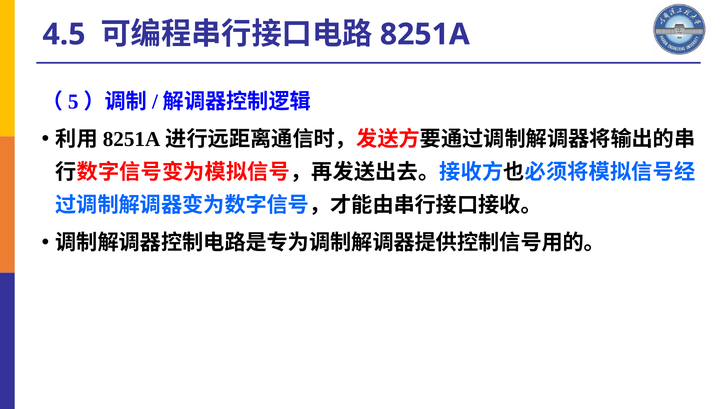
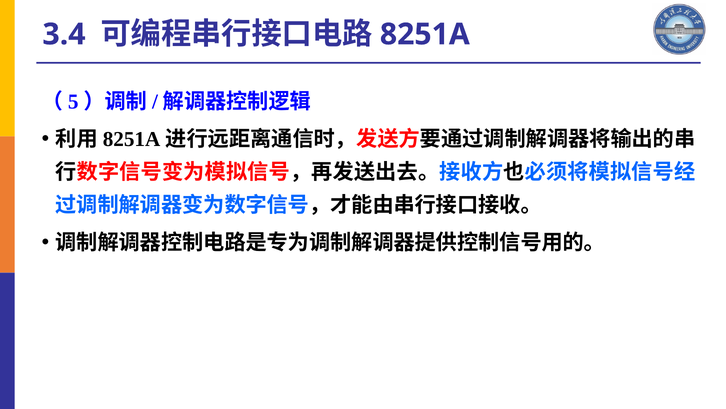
4.5: 4.5 -> 3.4 (64, 34)
